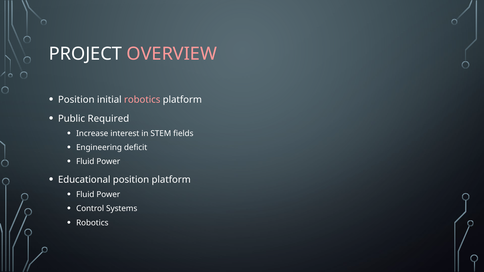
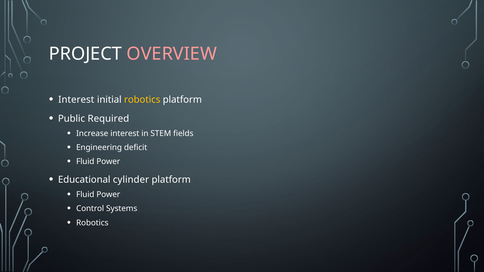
Position: Position -> Interest (76, 100)
robotics colour: pink -> yellow (142, 100)
Educational position: position -> cylinder (131, 180)
